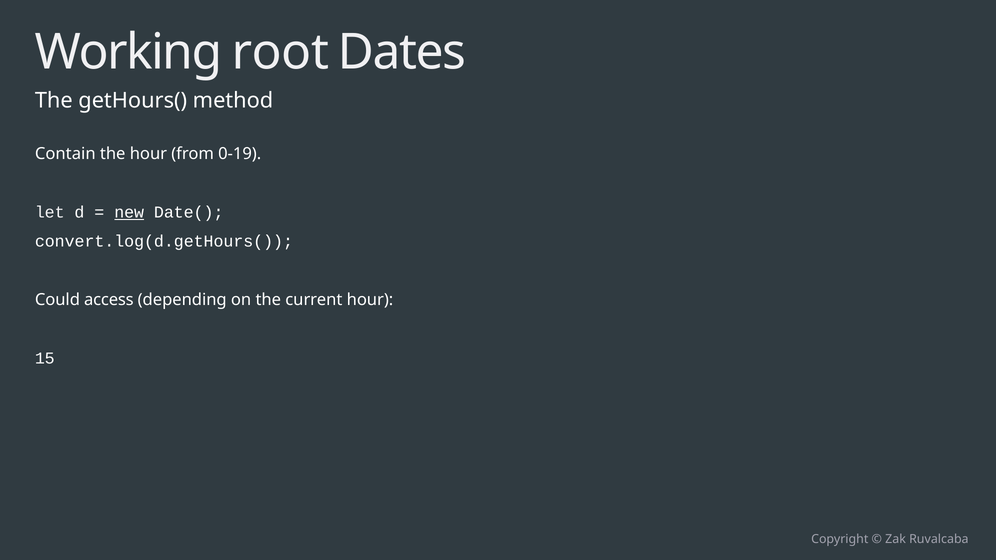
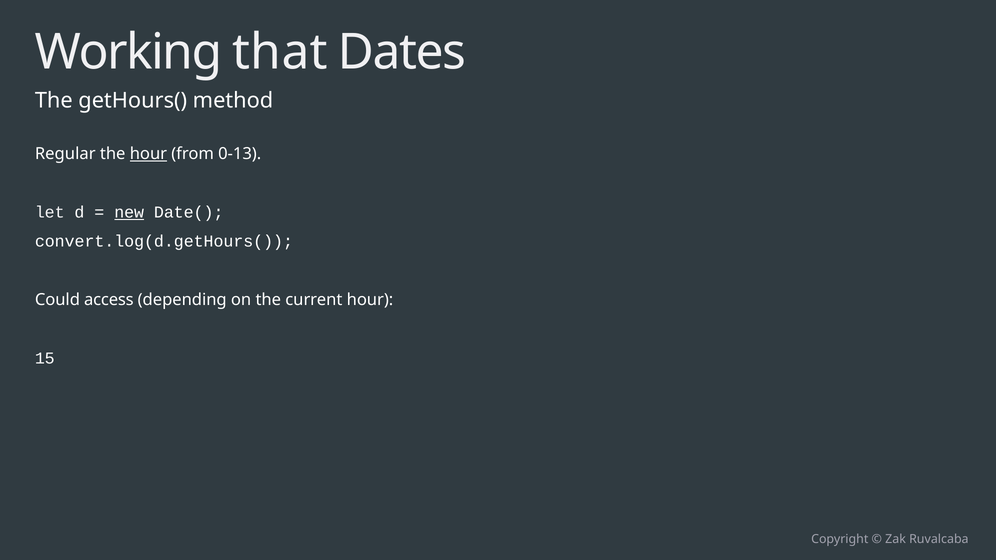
root: root -> that (280, 53)
Contain: Contain -> Regular (65, 154)
hour underline: none -> present (148, 154)
0-19: 0-19 -> 0-13 (240, 154)
